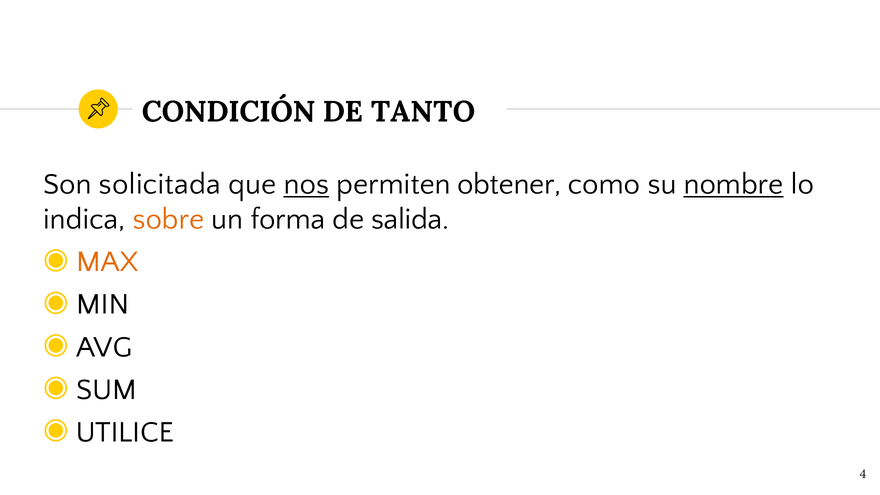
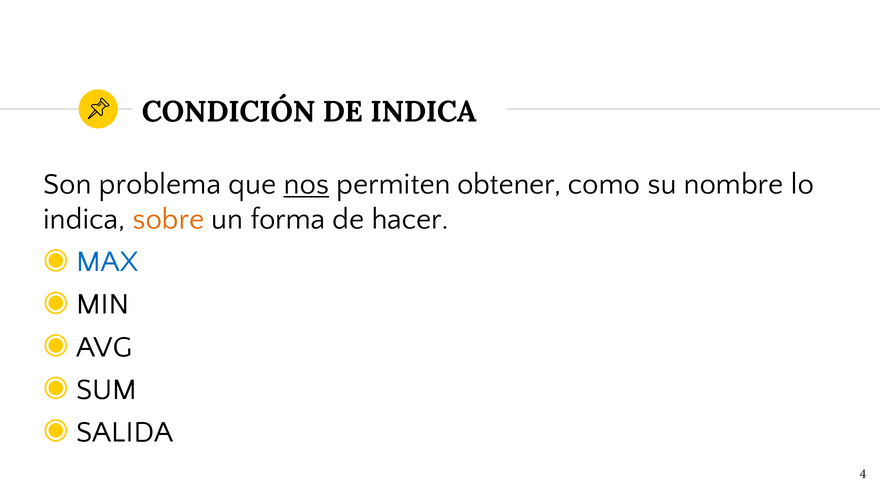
DE TANTO: TANTO -> INDICA (423, 112)
solicitada: solicitada -> problema (160, 184)
nombre underline: present -> none (734, 184)
salida: salida -> hacer (410, 219)
MAX colour: orange -> blue (107, 262)
UTILICE: UTILICE -> SALIDA (125, 432)
